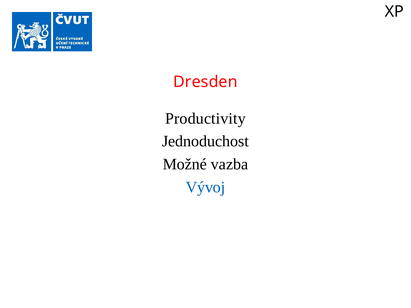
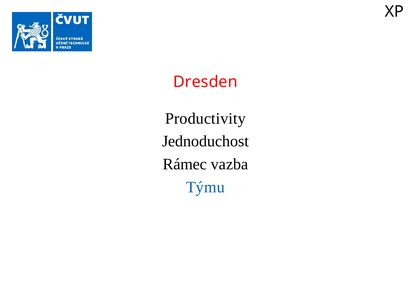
Možné: Možné -> Rámec (185, 164)
Vývoj: Vývoj -> Týmu (205, 187)
